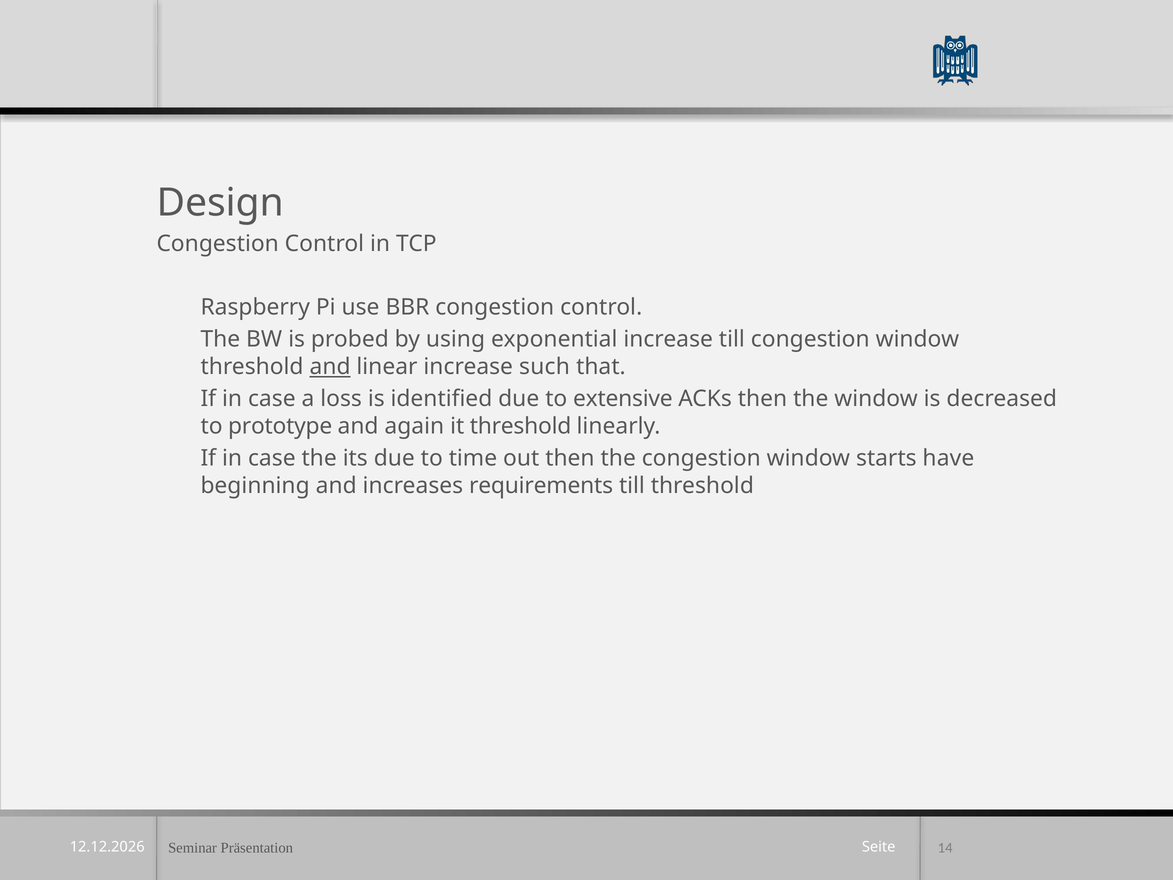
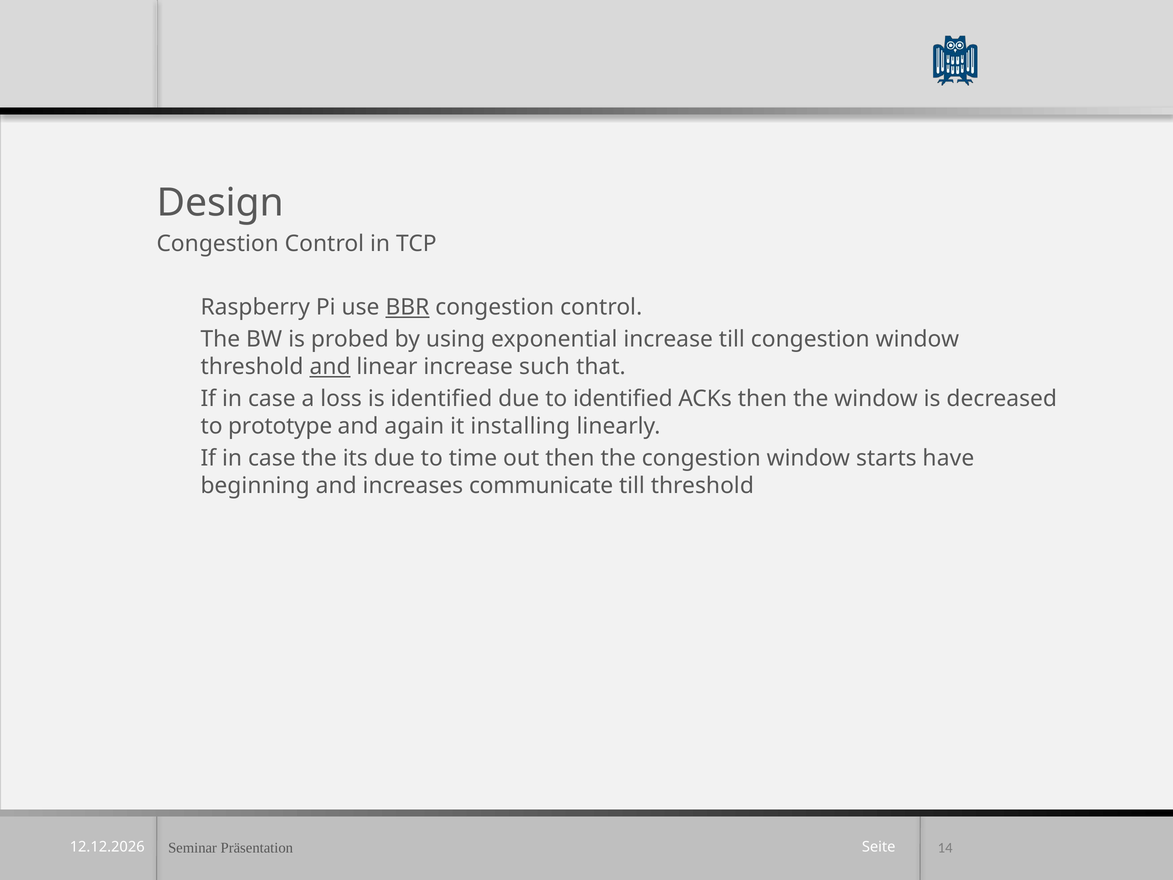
BBR underline: none -> present (407, 307)
to extensive: extensive -> identified (623, 399)
it threshold: threshold -> installing (520, 426)
requirements: requirements -> communicate (541, 485)
